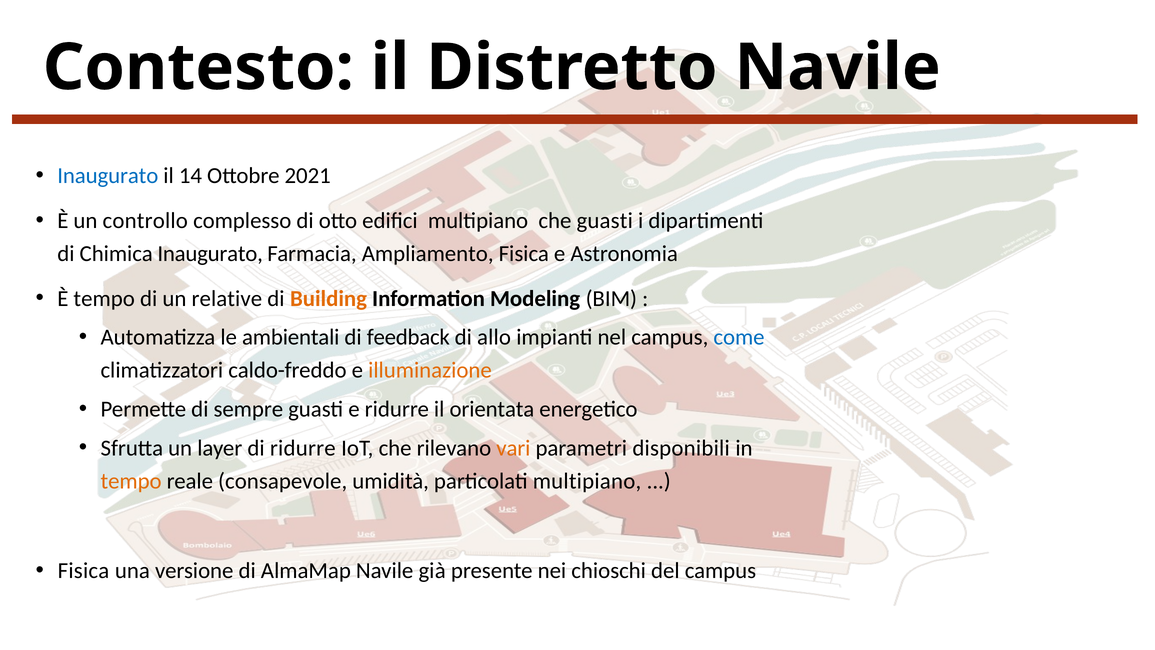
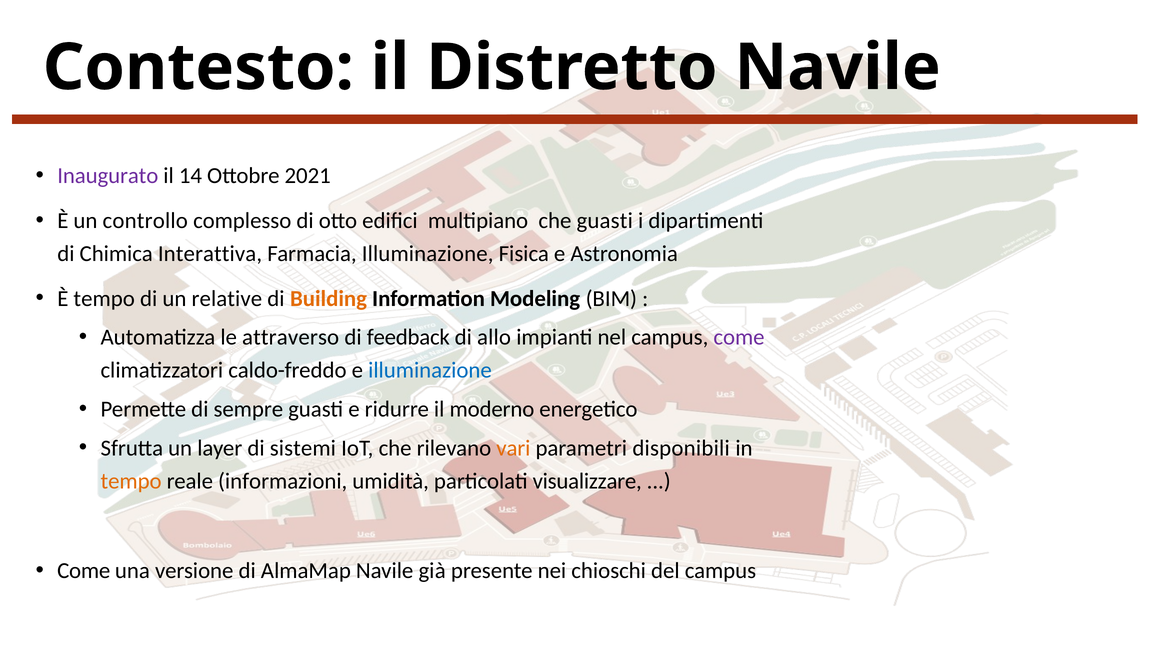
Inaugurato colour: blue -> purple (108, 176)
Chimica Inaugurato: Inaugurato -> Interattiva (210, 253)
Farmacia Ampliamento: Ampliamento -> Illuminazione (428, 253)
ambientali: ambientali -> attraverso (291, 337)
come colour: blue -> purple (739, 337)
illuminazione colour: orange -> blue (430, 370)
orientata: orientata -> moderno (492, 409)
di ridurre: ridurre -> sistemi (303, 448)
consapevole: consapevole -> informazioni (283, 481)
particolati multipiano: multipiano -> visualizzare (587, 481)
Fisica: Fisica -> Come (84, 571)
